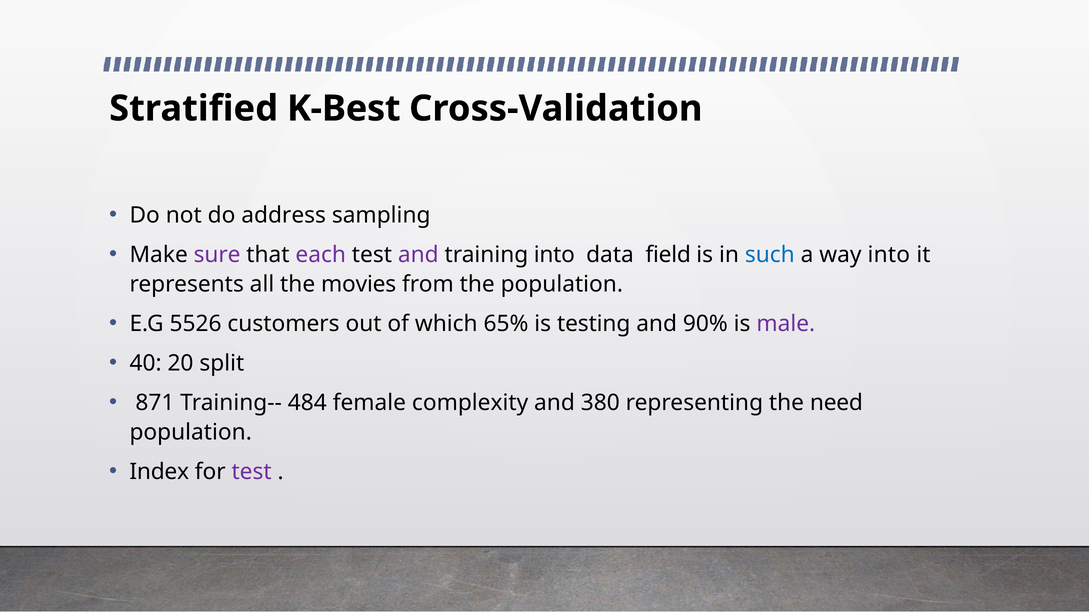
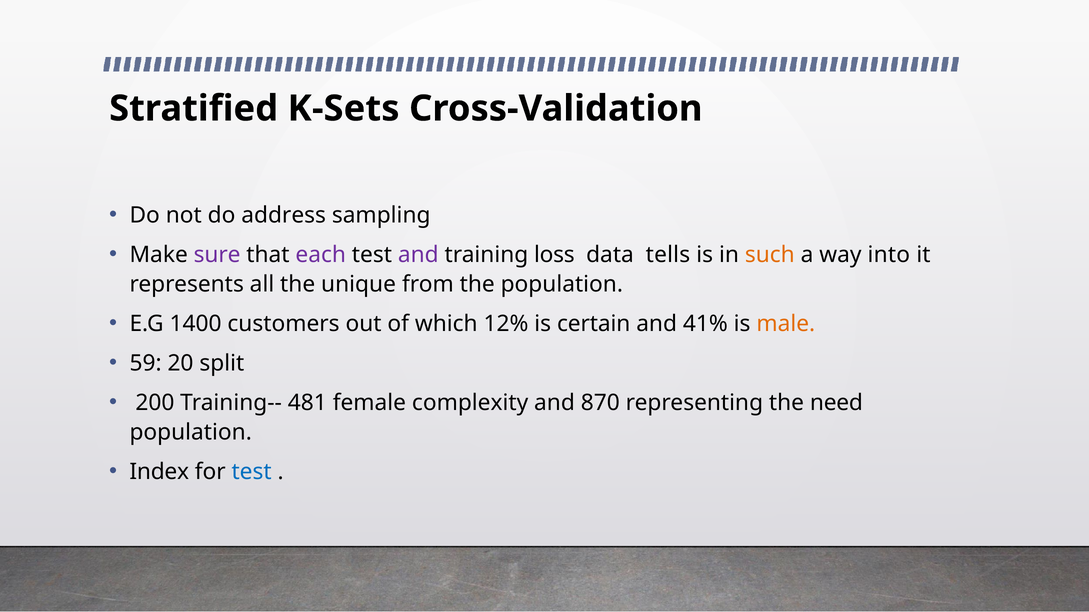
K-Best: K-Best -> K-Sets (344, 109)
training into: into -> loss (554, 255)
field: field -> tells (668, 255)
such colour: blue -> orange (770, 255)
movies: movies -> unique (359, 284)
5526: 5526 -> 1400 (196, 324)
65%: 65% -> 12% (506, 324)
testing: testing -> certain (594, 324)
90%: 90% -> 41% (705, 324)
male colour: purple -> orange (786, 324)
40: 40 -> 59 (146, 364)
871: 871 -> 200 (155, 403)
484: 484 -> 481 (307, 403)
380: 380 -> 870 (600, 403)
test colour: purple -> blue (252, 472)
